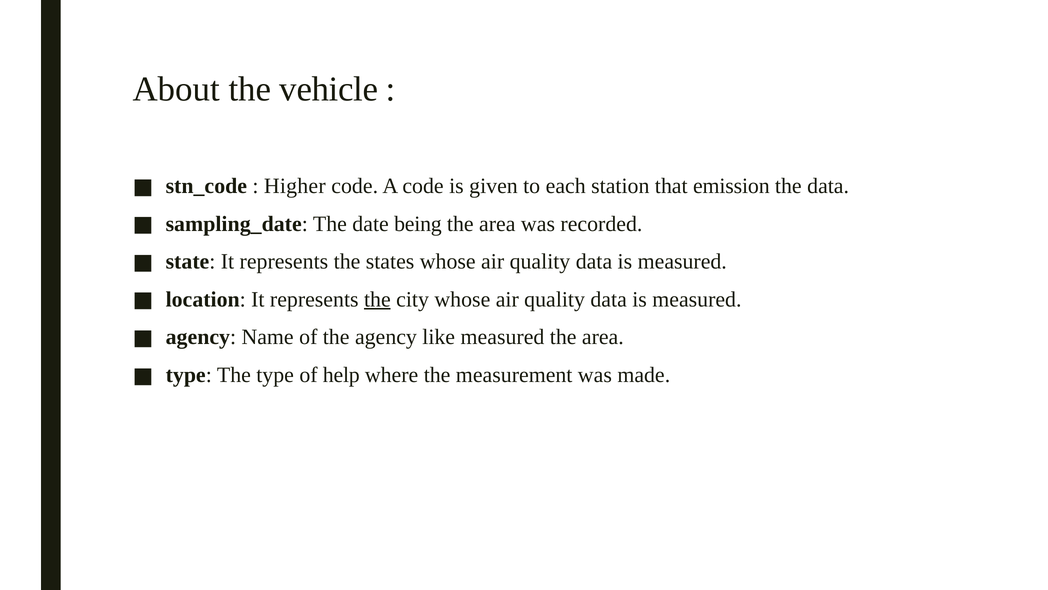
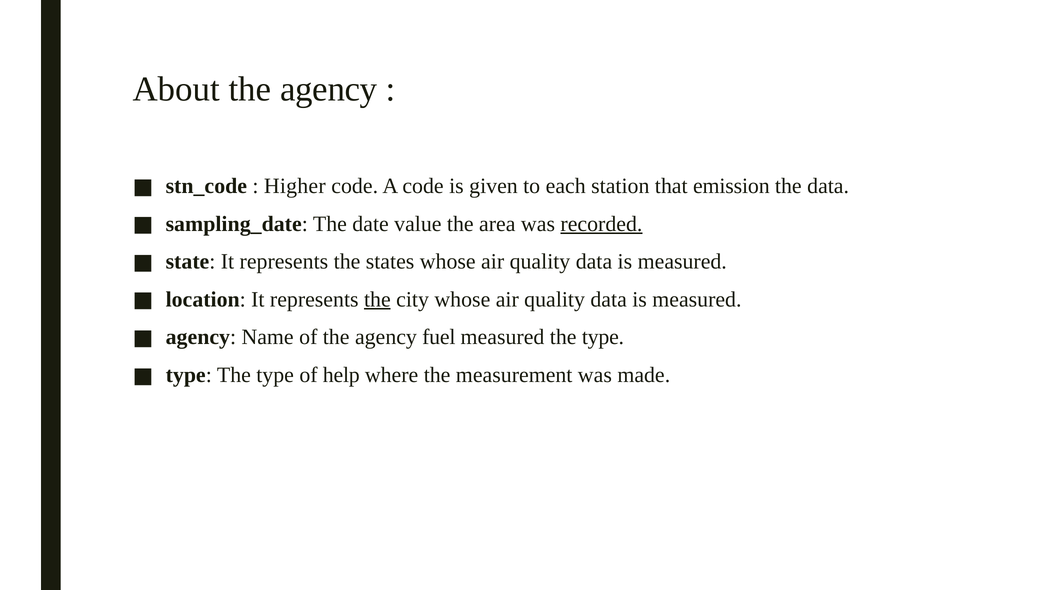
About the vehicle: vehicle -> agency (329, 89)
being: being -> value (418, 224)
recorded underline: none -> present (601, 224)
like: like -> fuel (439, 337)
measured the area: area -> type (603, 337)
